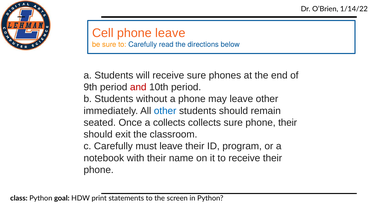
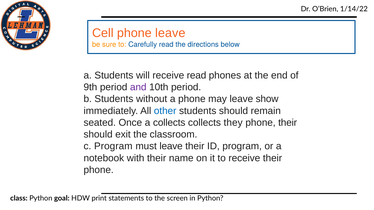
receive sure: sure -> read (197, 75)
and colour: red -> purple (138, 87)
leave other: other -> show (267, 99)
collects sure: sure -> they (233, 123)
c Carefully: Carefully -> Program (113, 147)
